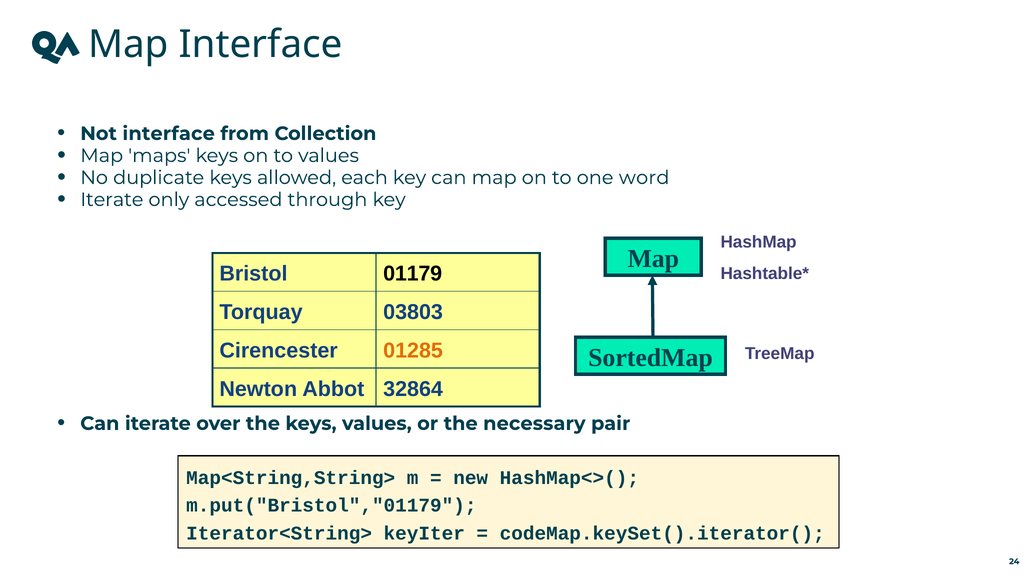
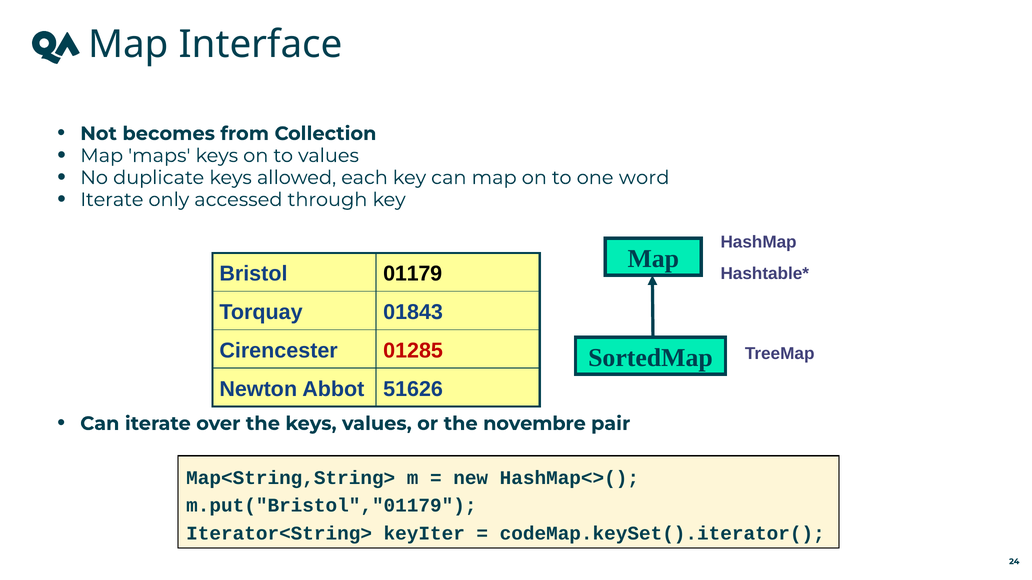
Not interface: interface -> becomes (169, 134)
03803: 03803 -> 01843 (413, 312)
01285 colour: orange -> red (413, 351)
32864: 32864 -> 51626 (413, 389)
necessary: necessary -> novembre (534, 424)
